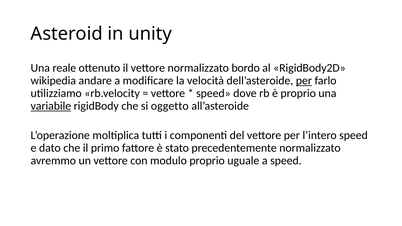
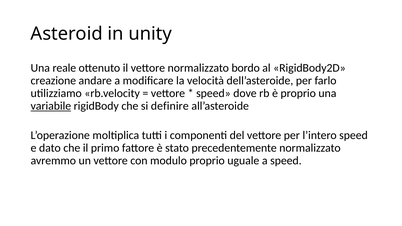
wikipedia: wikipedia -> creazione (53, 81)
per underline: present -> none (304, 81)
oggetto: oggetto -> definire (170, 106)
